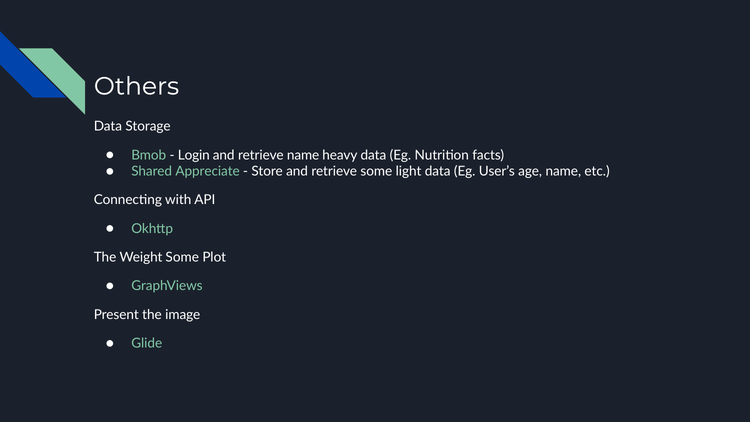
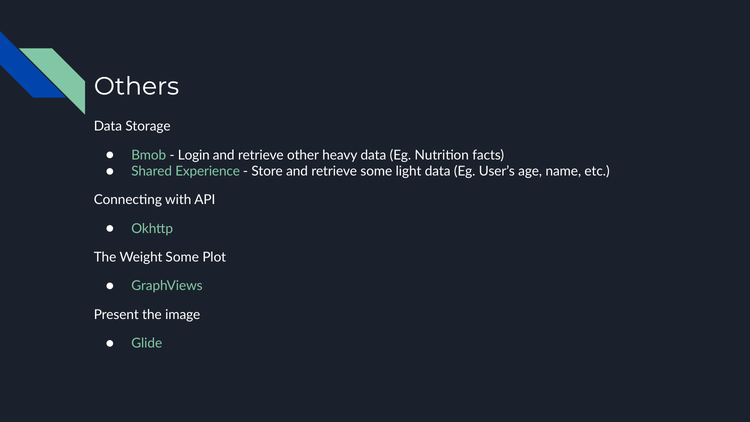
retrieve name: name -> other (303, 155)
Appreciate: Appreciate -> Experience (208, 171)
